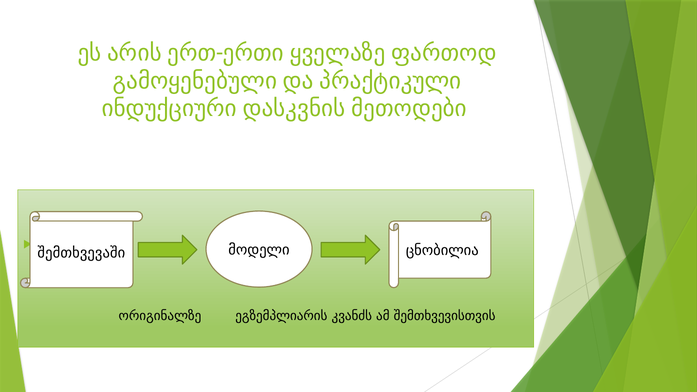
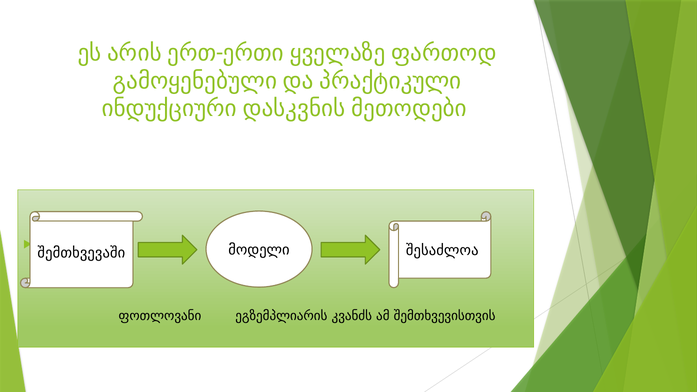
ცნობილია: ცნობილია -> შესაძლოა (442, 251)
ორიგინალზე: ორიგინალზე -> ფოთლოვანი (160, 316)
